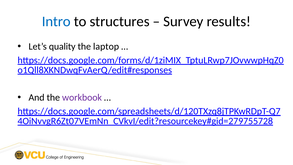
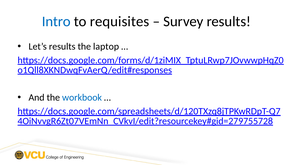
structures: structures -> requisites (120, 21)
Let’s quality: quality -> results (62, 46)
workbook colour: purple -> blue (82, 97)
